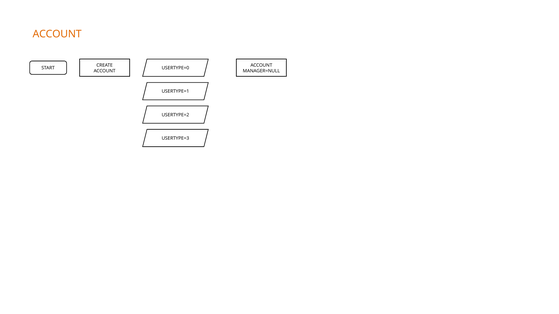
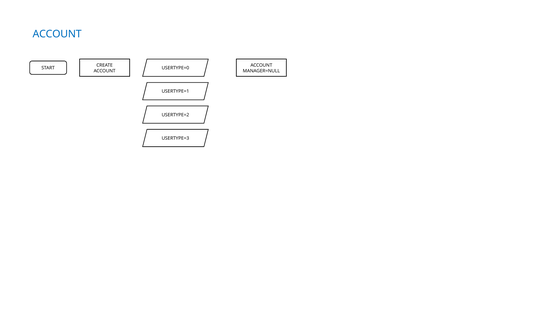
ACCOUNT colour: orange -> blue (57, 34)
